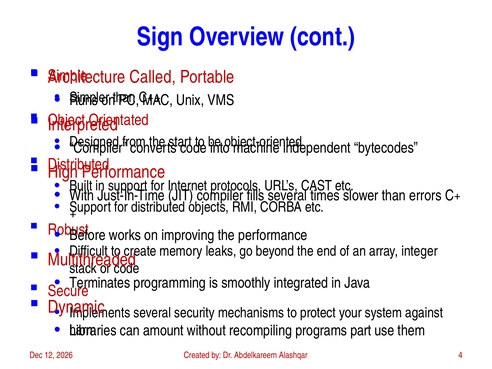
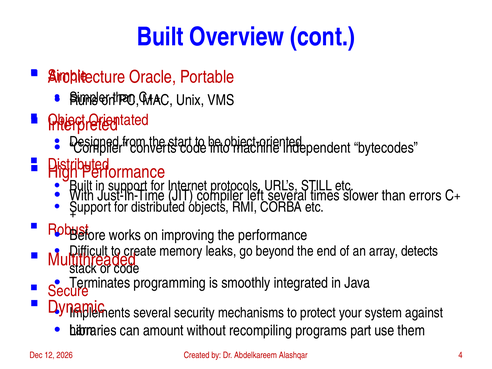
Sign: Sign -> Built (160, 37)
Called: Called -> Oracle (153, 77)
CAST: CAST -> STILL (316, 186)
fills: fills -> left (256, 195)
integer: integer -> detects (420, 251)
